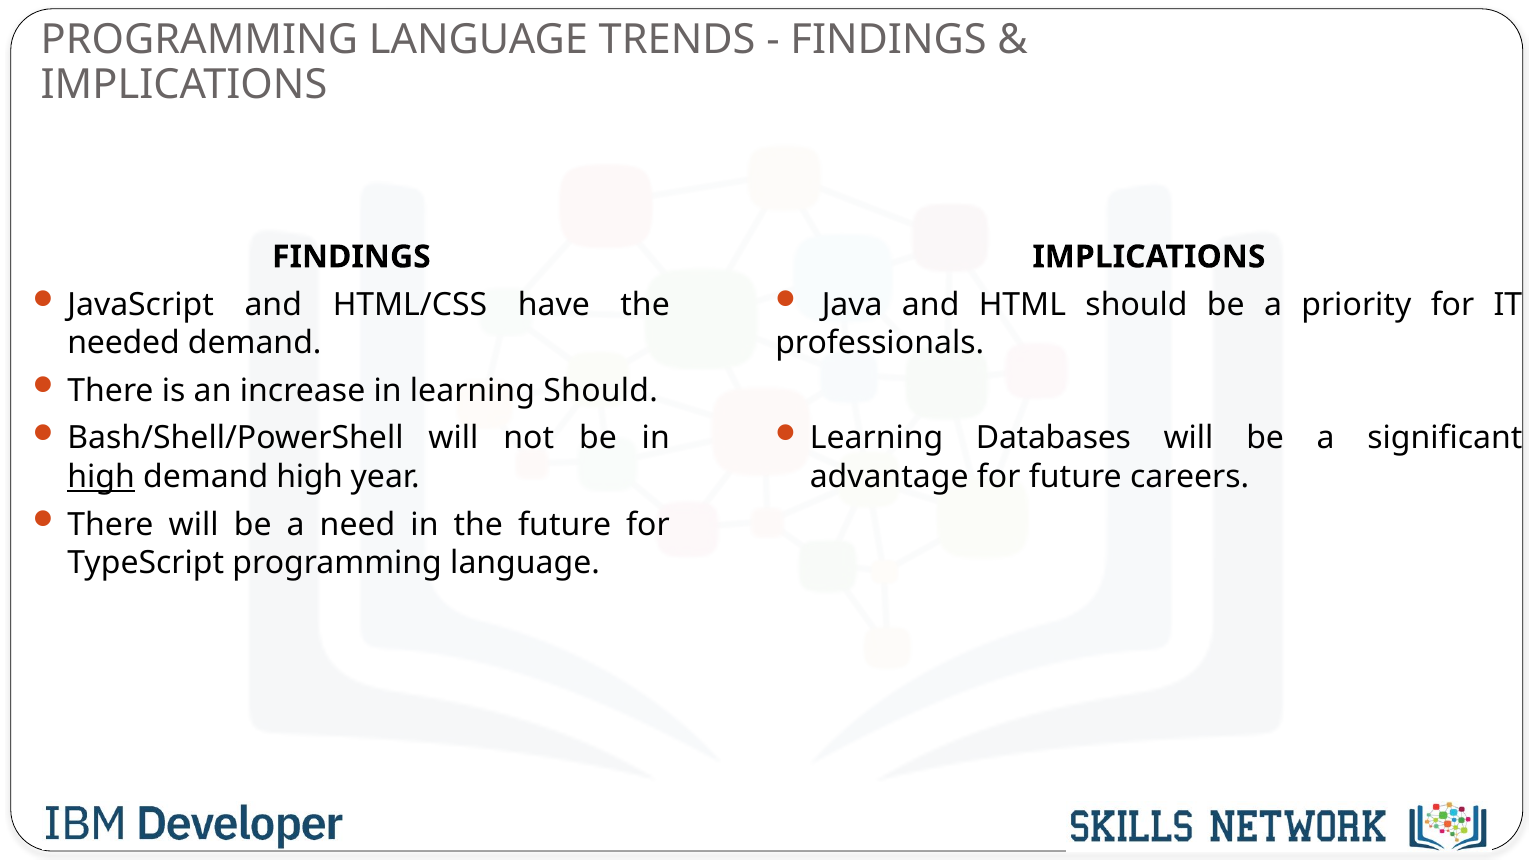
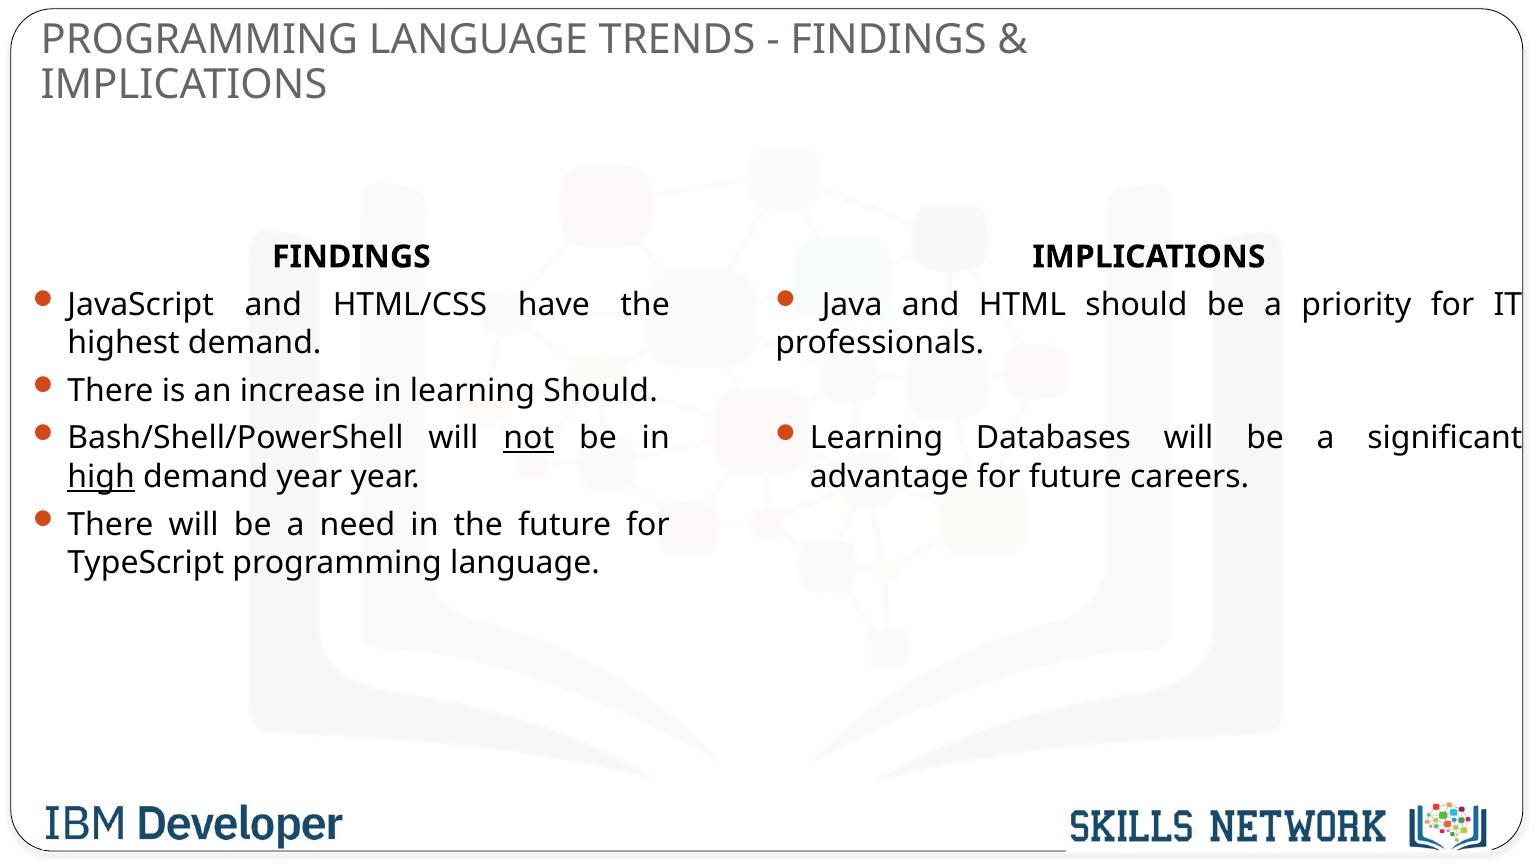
needed: needed -> highest (124, 343)
not underline: none -> present (529, 438)
demand high: high -> year (309, 477)
